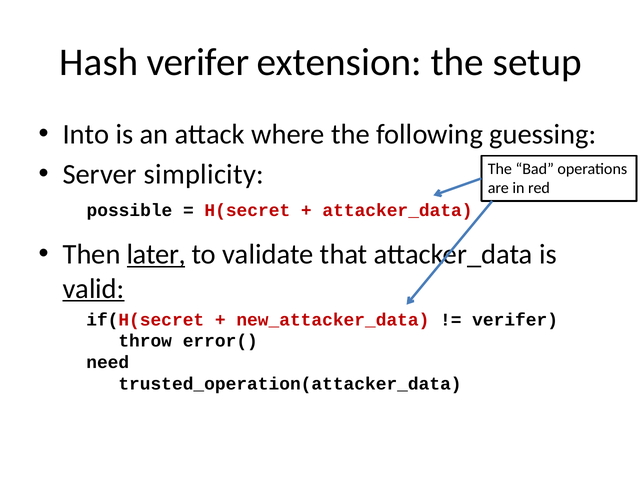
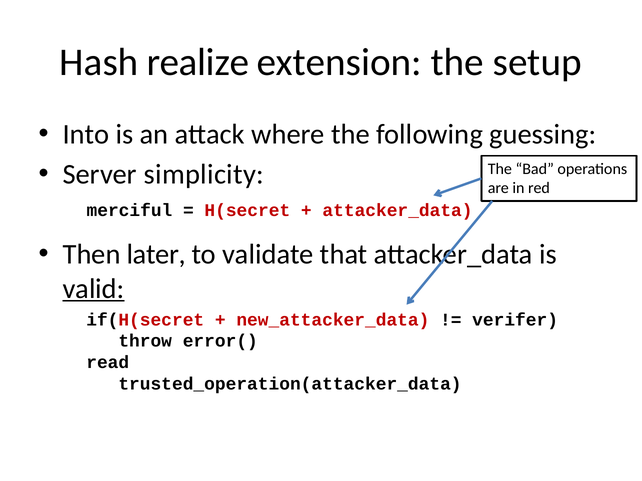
Hash verifer: verifer -> realize (198, 62)
possible: possible -> merciful (129, 211)
later underline: present -> none (156, 255)
need: need -> read (108, 363)
